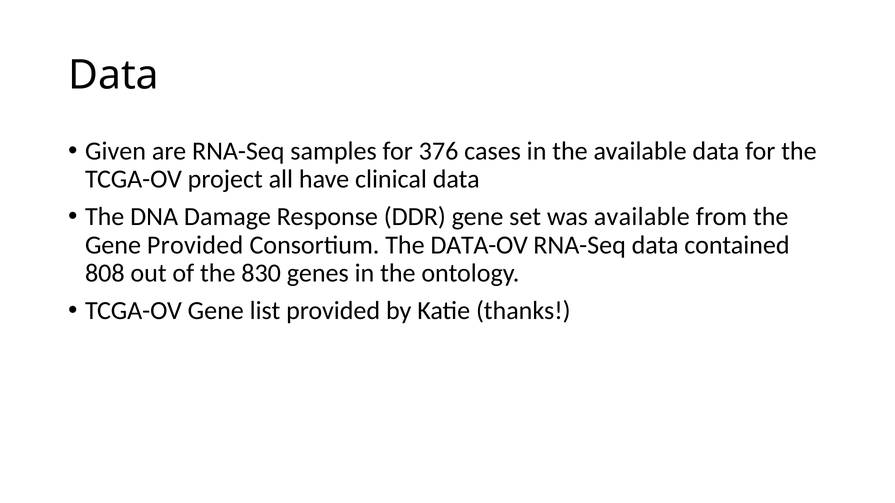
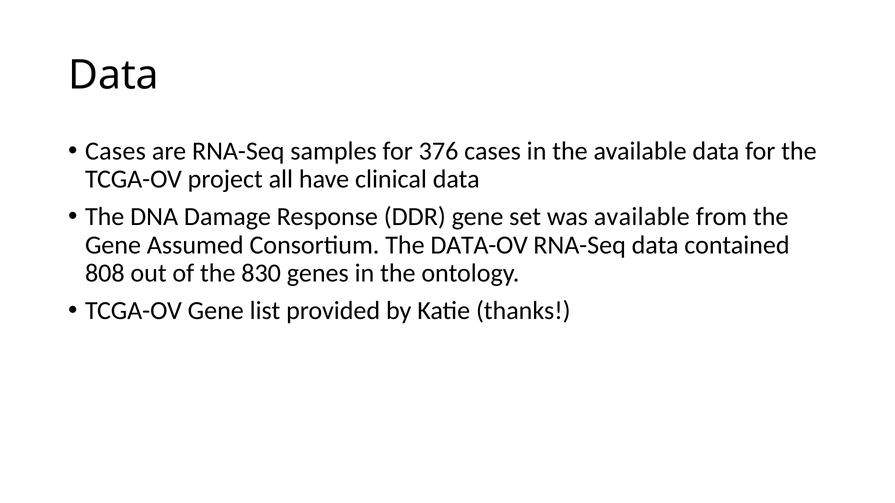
Given: Given -> Cases (115, 151)
Gene Provided: Provided -> Assumed (195, 245)
